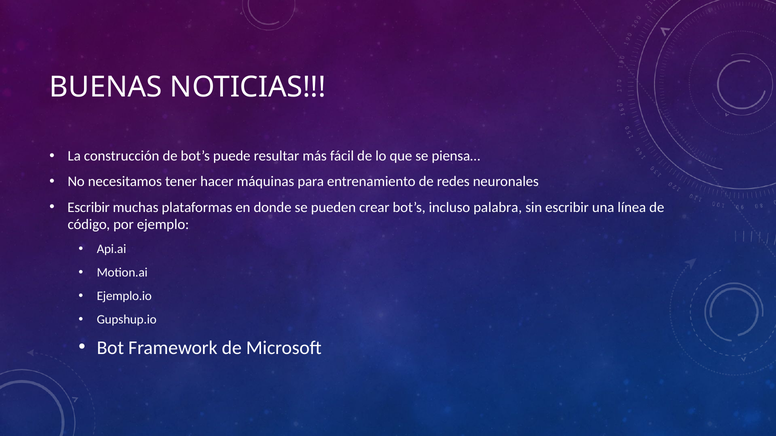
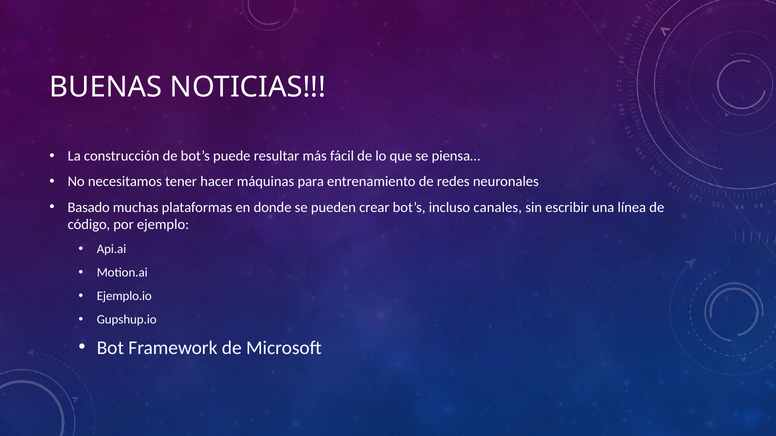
Escribir: Escribir -> Basado (89, 207)
palabra: palabra -> canales (498, 207)
